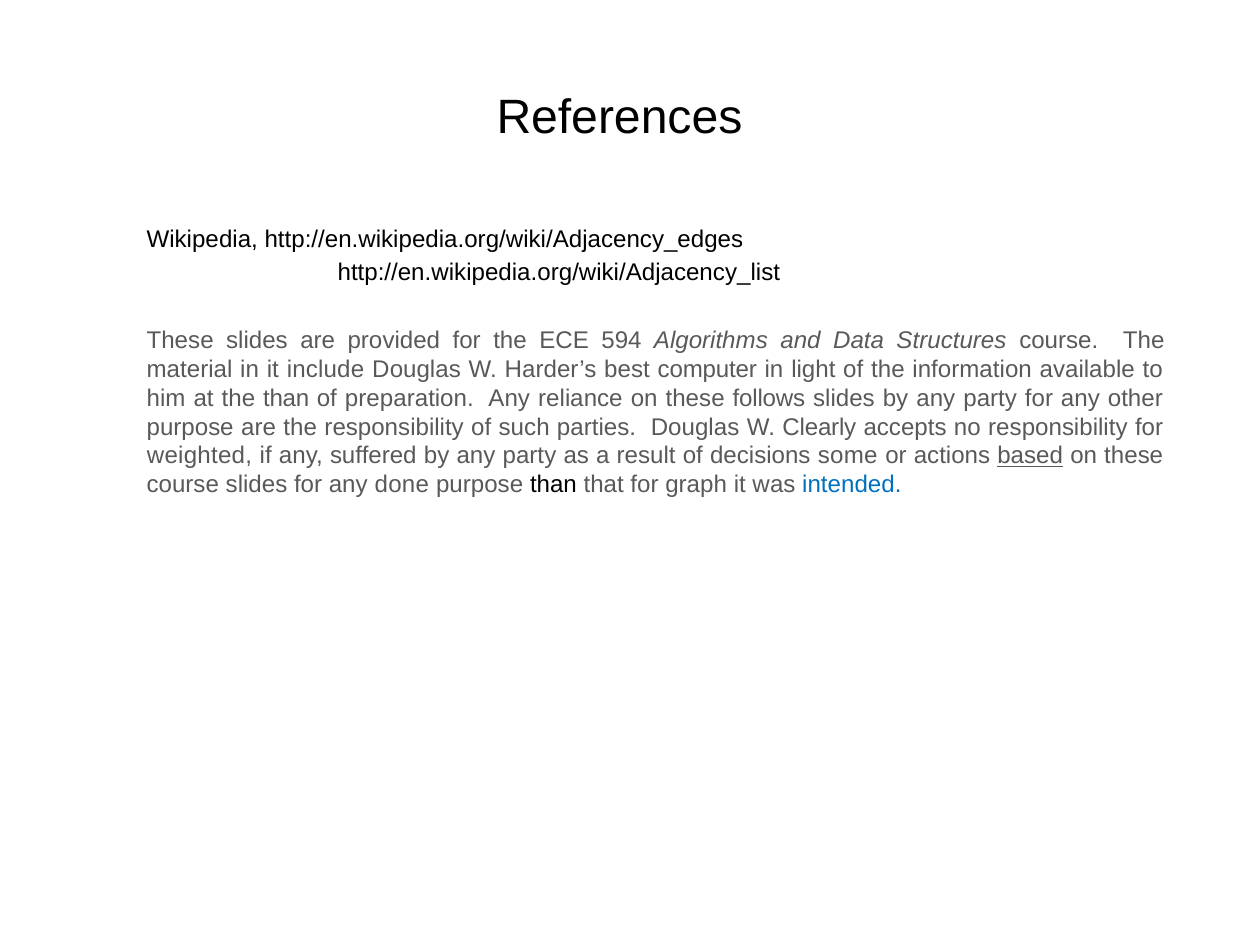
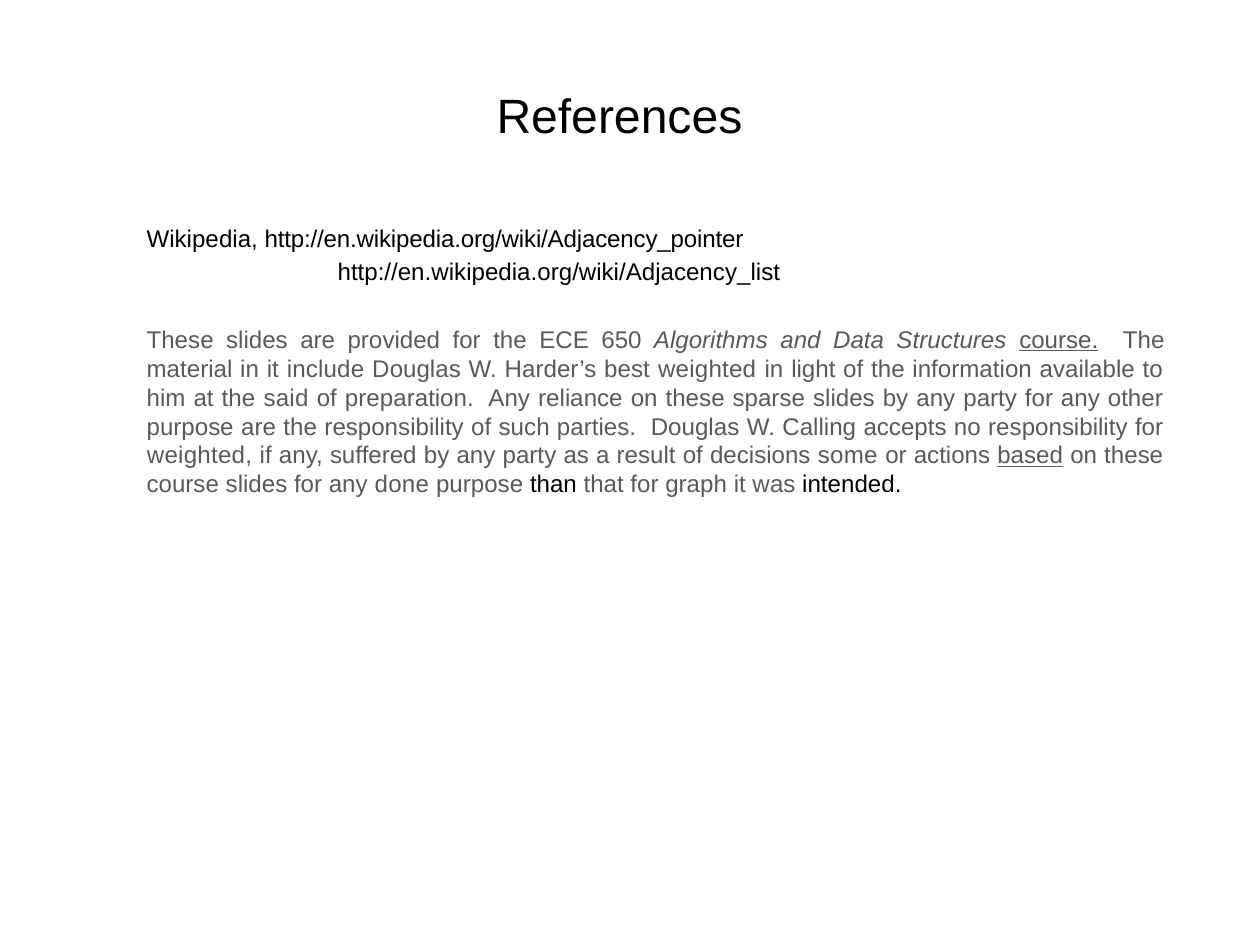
http://en.wikipedia.org/wiki/Adjacency_edges: http://en.wikipedia.org/wiki/Adjacency_edges -> http://en.wikipedia.org/wiki/Adjacency_pointer (504, 239)
594: 594 -> 650 (622, 340)
course underline: none -> present (1059, 340)
best computer: computer -> weighted (707, 369)
the than: than -> said (286, 398)
follows: follows -> sparse (769, 398)
Clearly: Clearly -> Calling (819, 427)
intended colour: blue -> black (852, 485)
